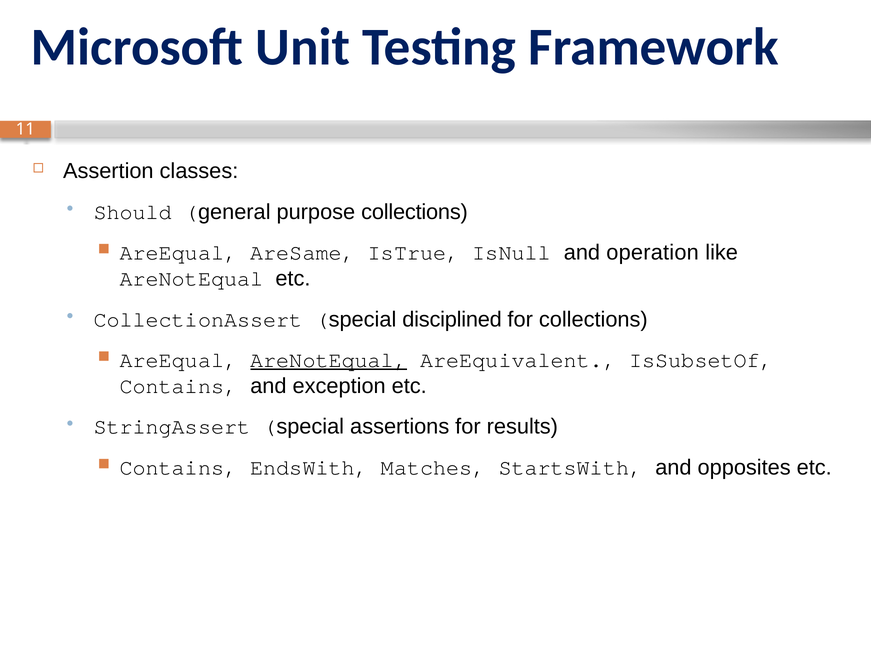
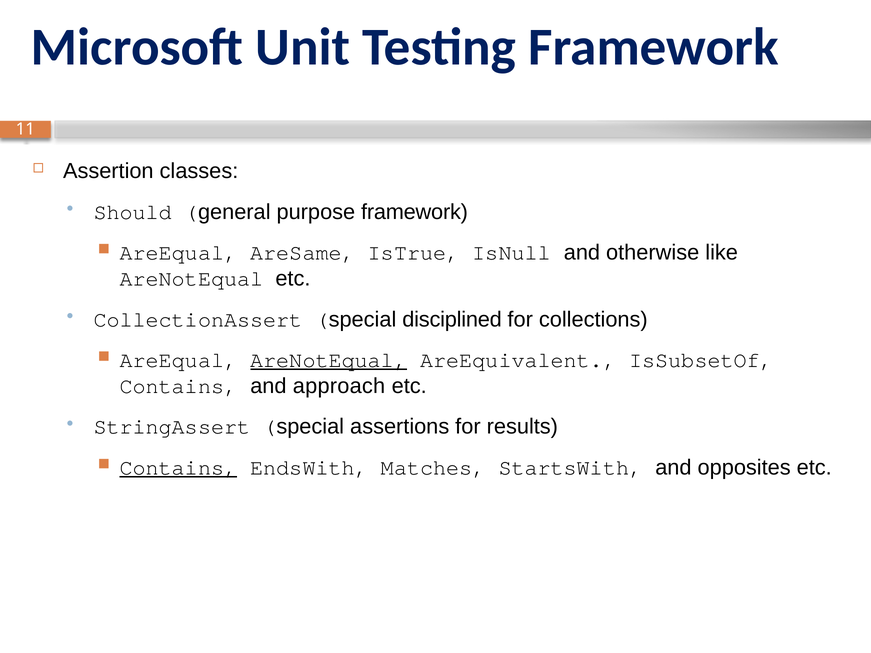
purpose collections: collections -> framework (415, 212)
operation: operation -> otherwise (653, 253)
exception: exception -> approach (339, 386)
Contains underline: none -> present (178, 468)
